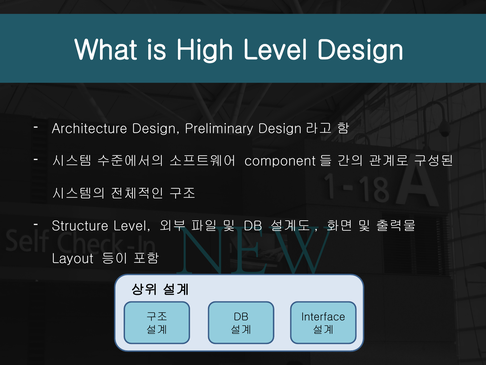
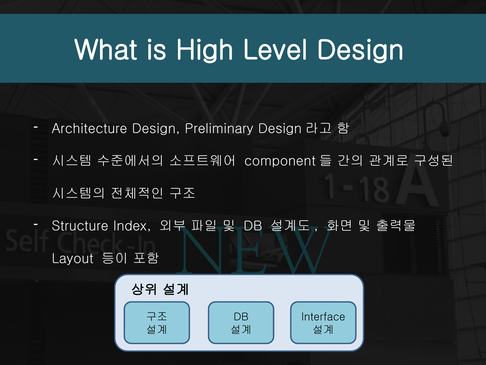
Structure Level: Level -> Index (132, 226)
